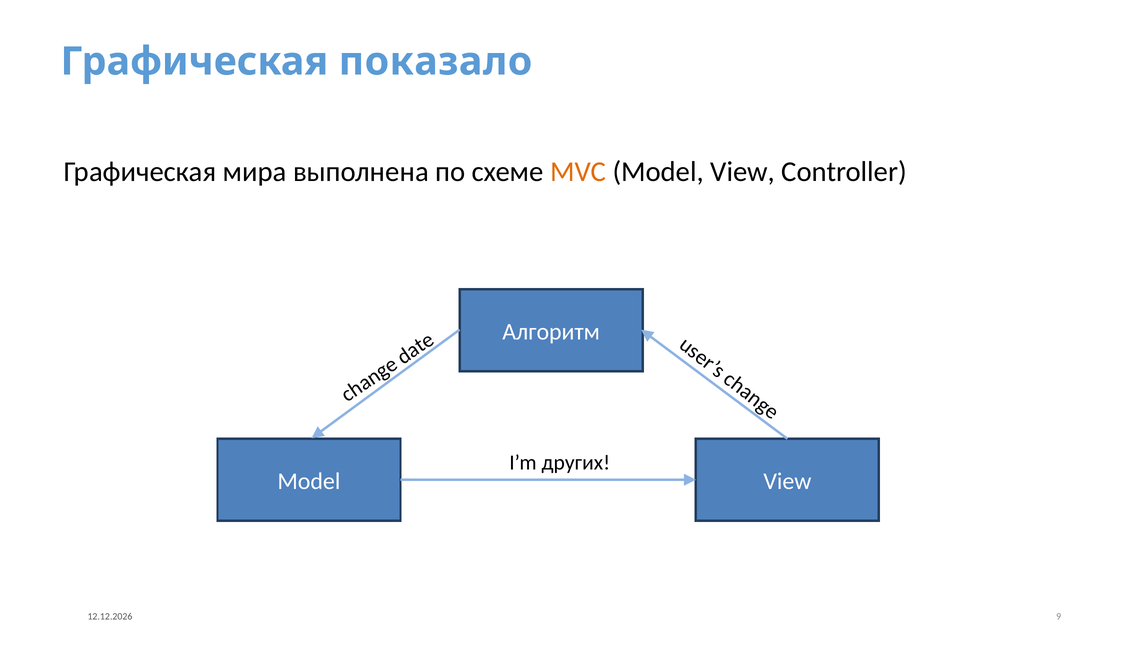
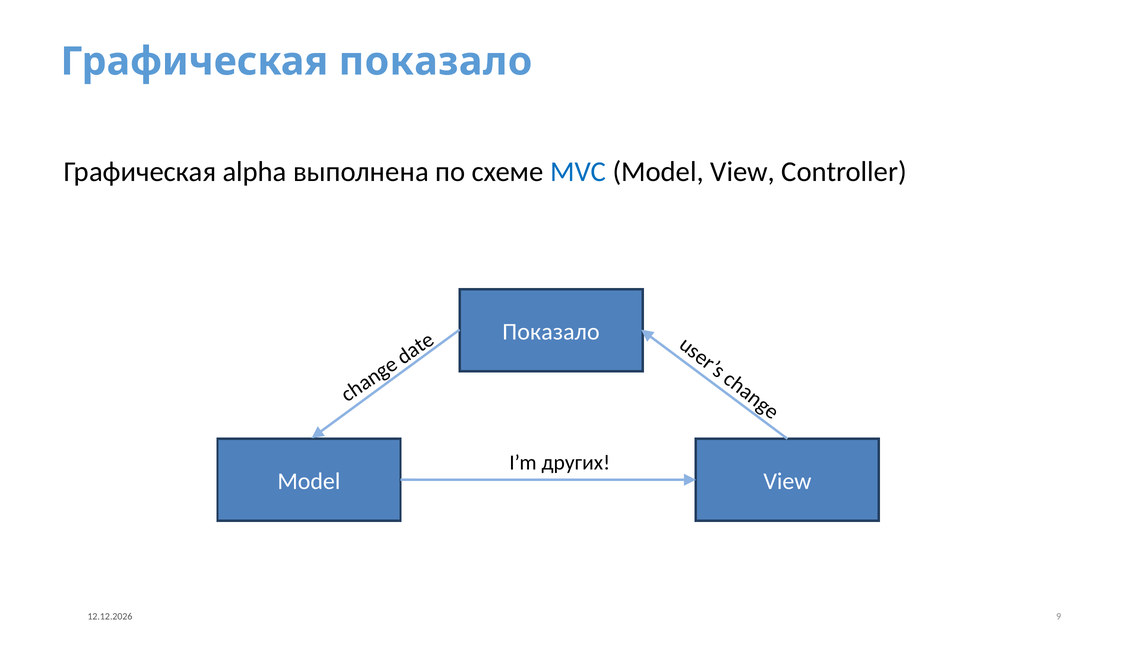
мира: мира -> alpha (255, 172)
MVC colour: orange -> blue (578, 172)
Алгоритм: Алгоритм -> Показало (551, 332)
